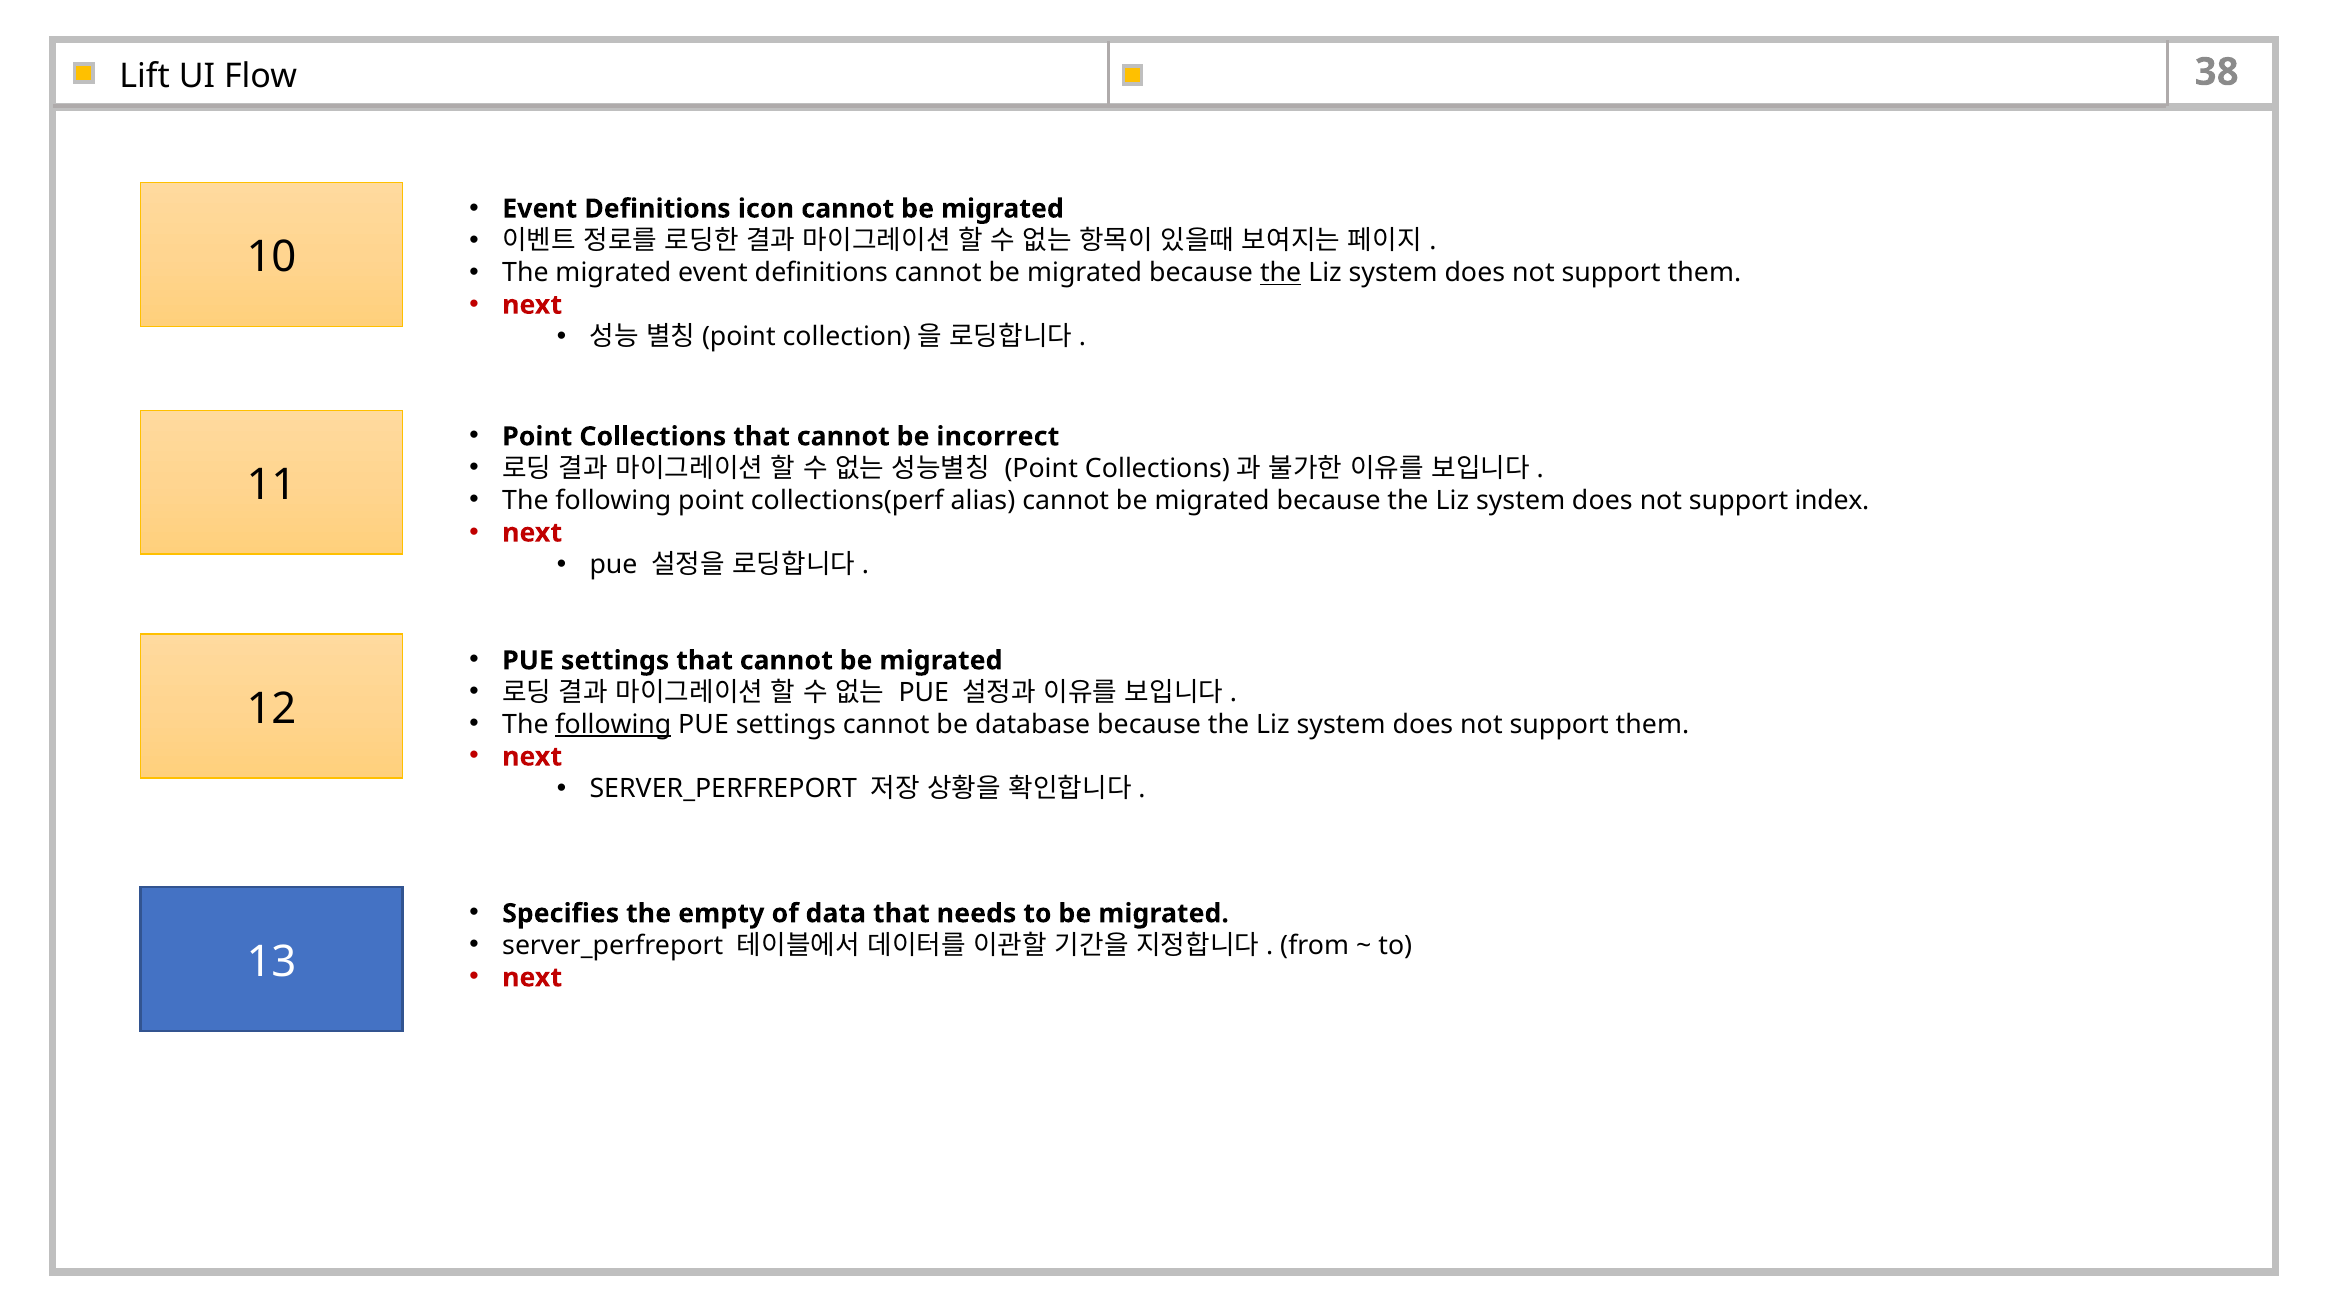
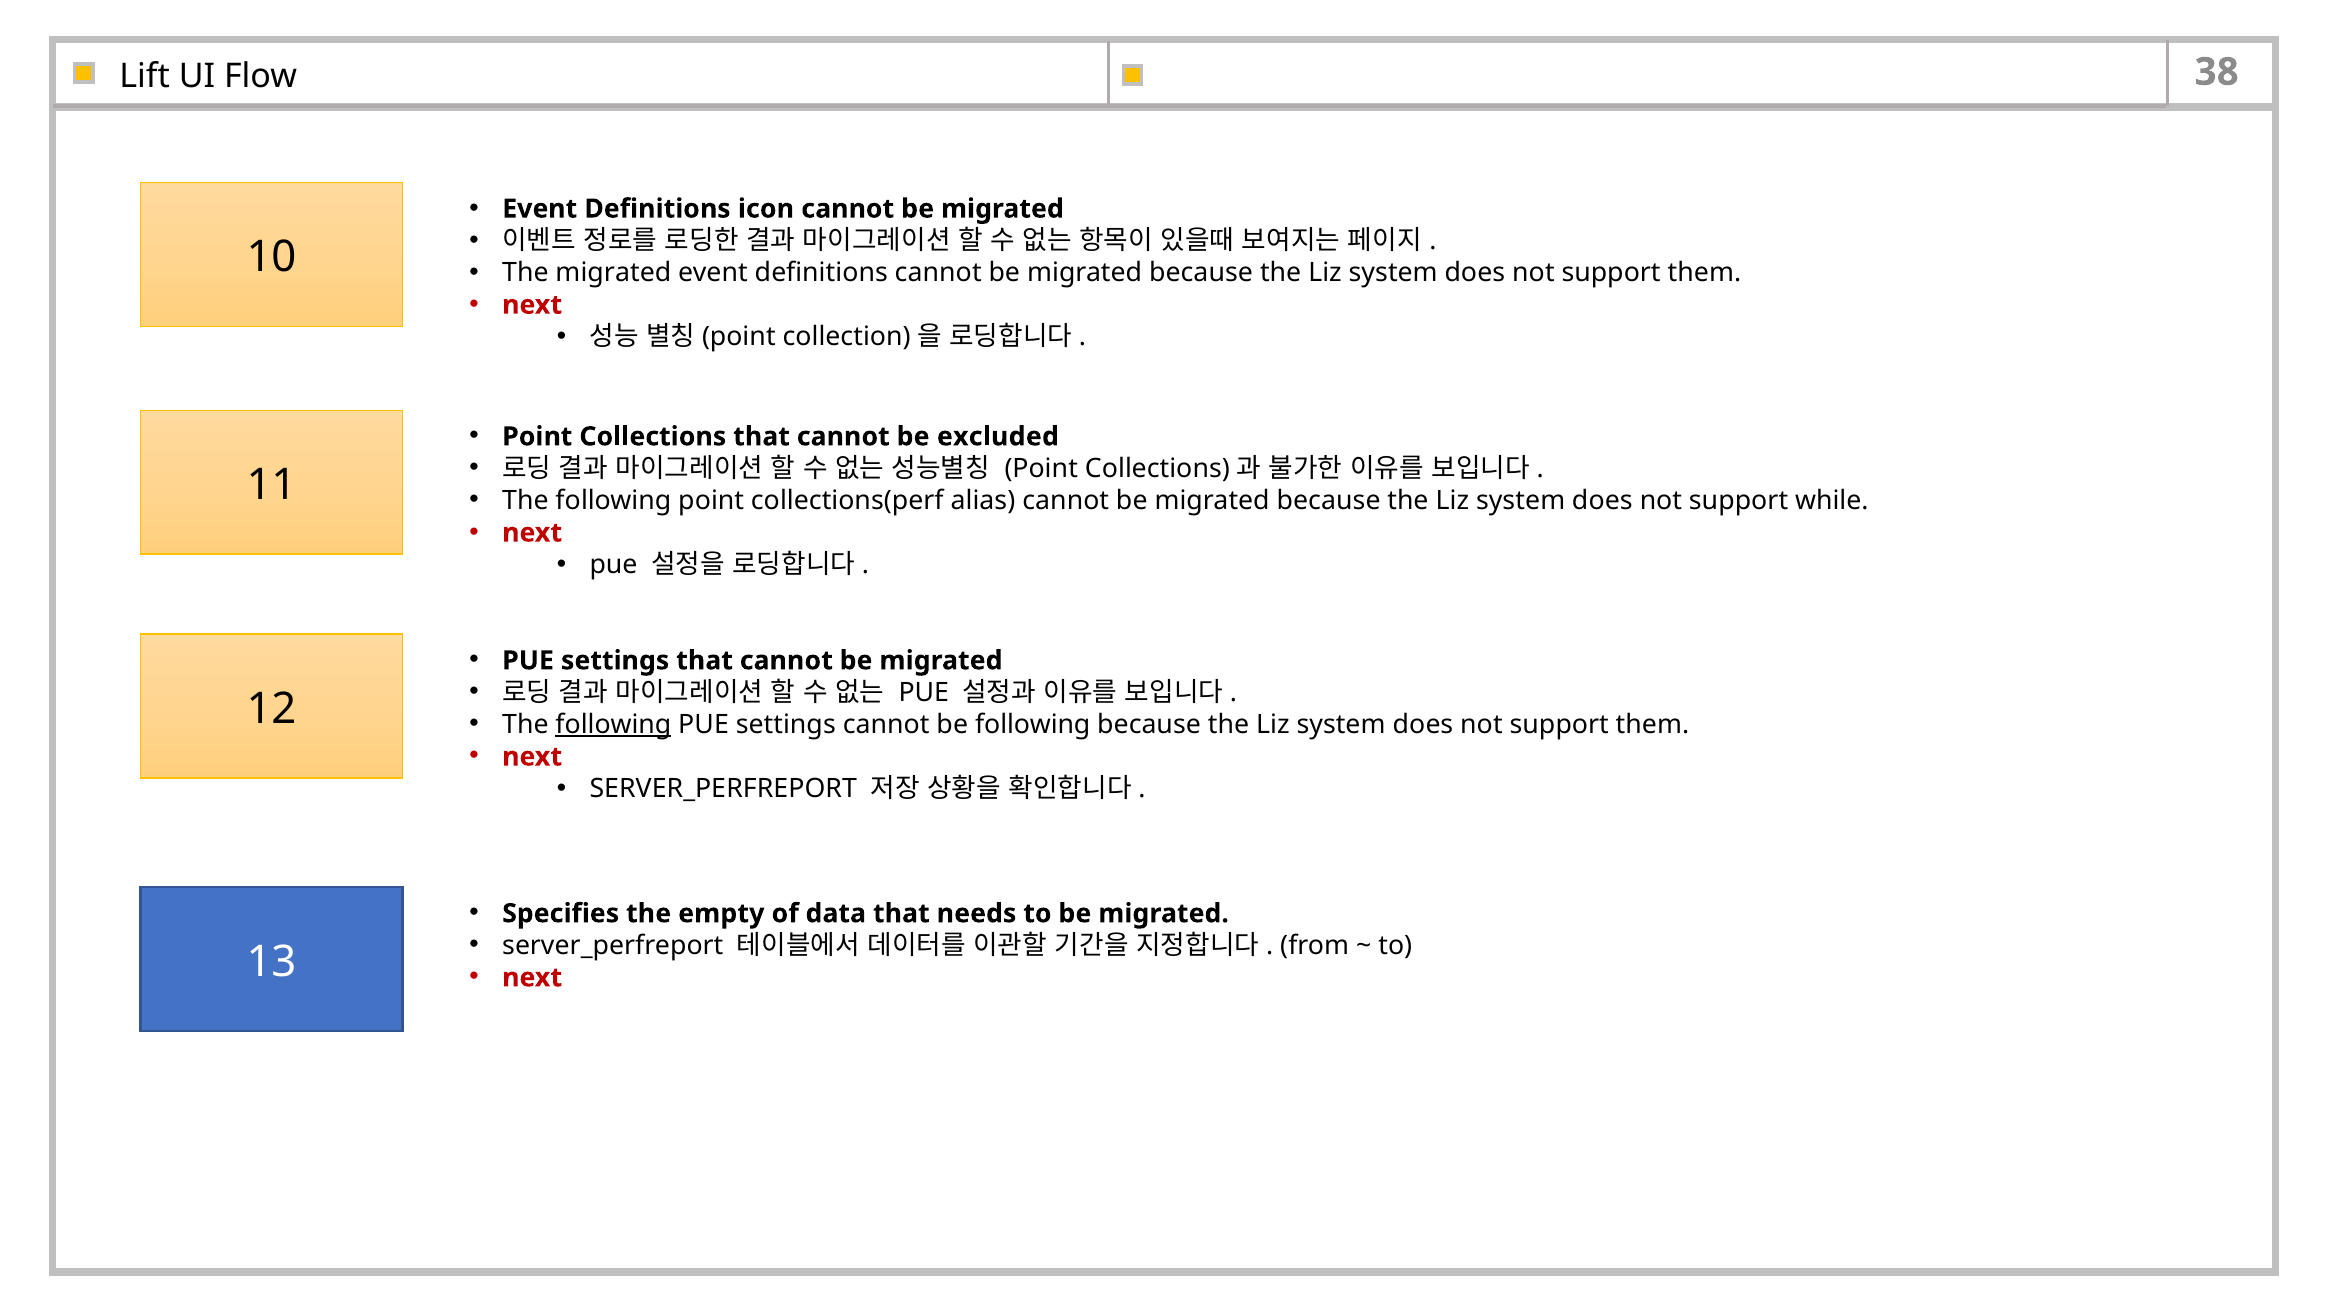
the underline: present -> none (1281, 273)
incorrect: incorrect -> excluded (998, 437)
index: index -> while (1832, 501)
be database: database -> following (1033, 725)
